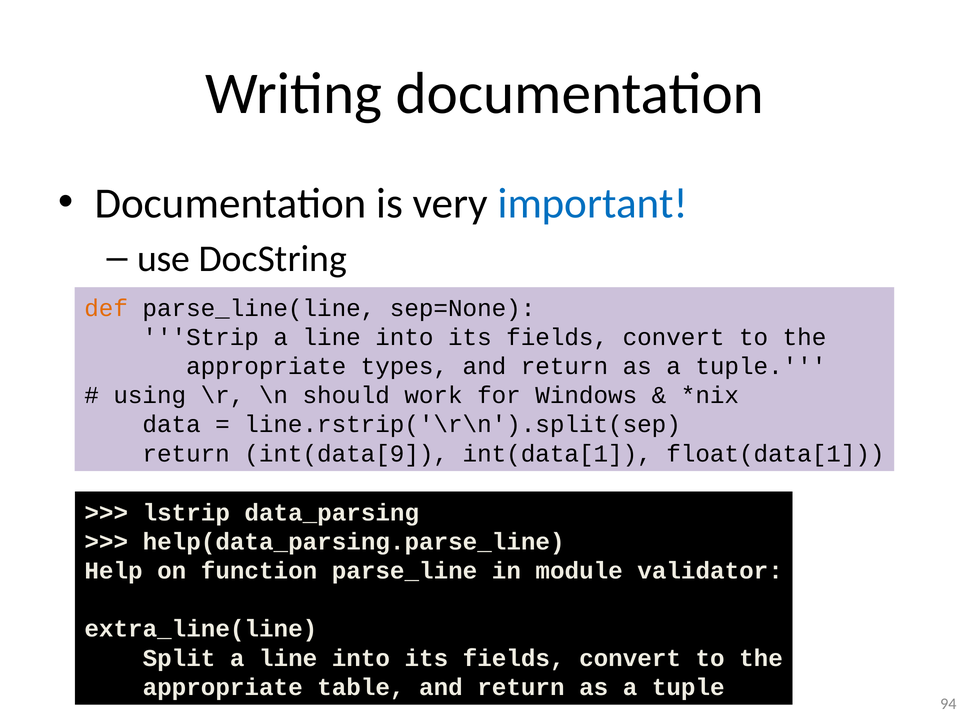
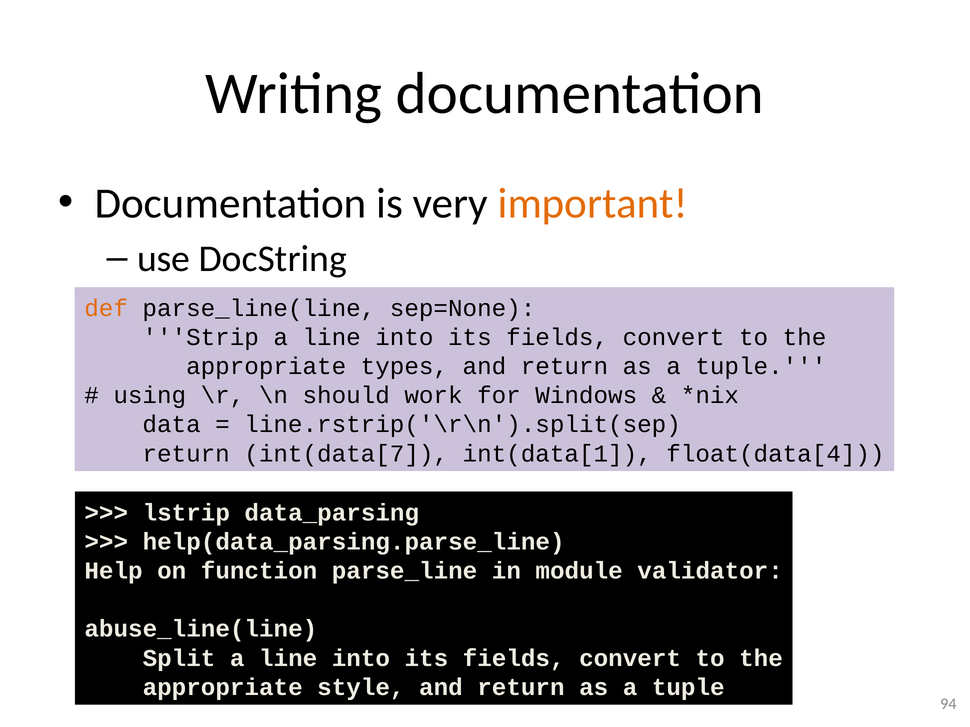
important colour: blue -> orange (593, 203)
int(data[9: int(data[9 -> int(data[7 (346, 454)
float(data[1: float(data[1 -> float(data[4 (775, 454)
extra_line(line: extra_line(line -> abuse_line(line (201, 629)
table: table -> style (361, 688)
